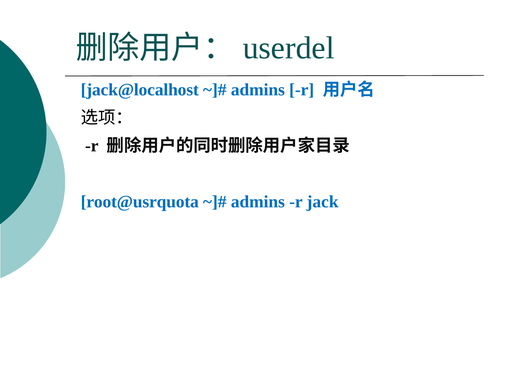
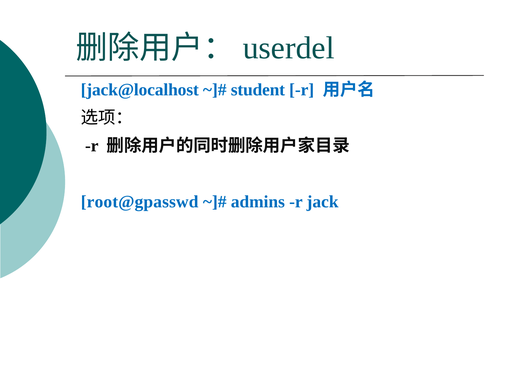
admins: admins -> student (258, 90)
root@usrquota: root@usrquota -> root@gpasswd (140, 202)
